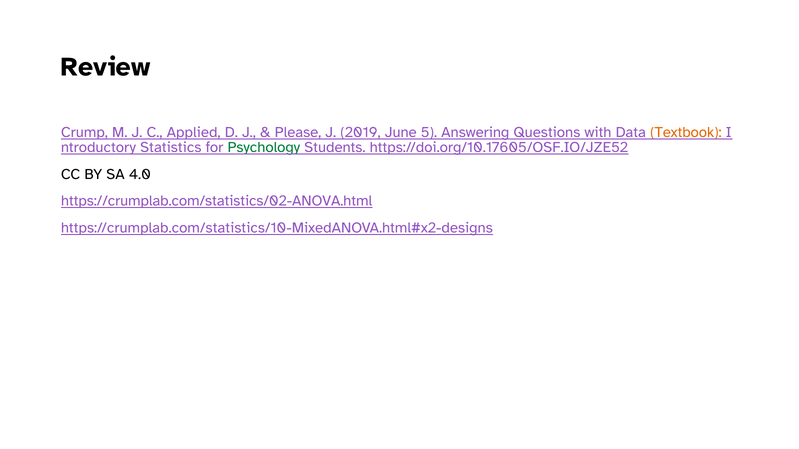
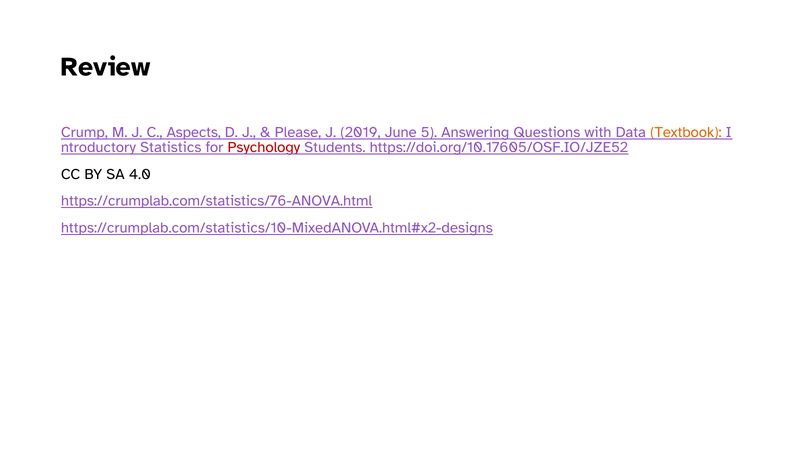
Applied: Applied -> Aspects (194, 133)
Psychology colour: green -> red (264, 148)
https://crumplab.com/statistics/02-ANOVA.html: https://crumplab.com/statistics/02-ANOVA.html -> https://crumplab.com/statistics/76-ANOVA.html (216, 201)
